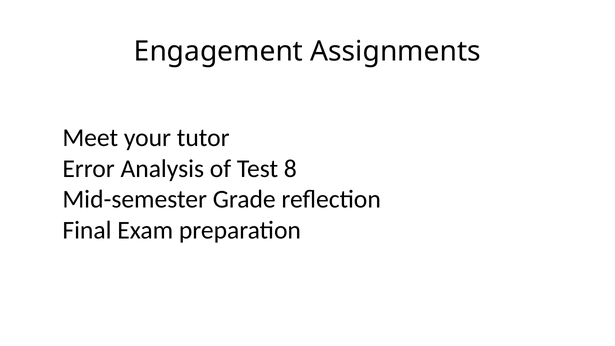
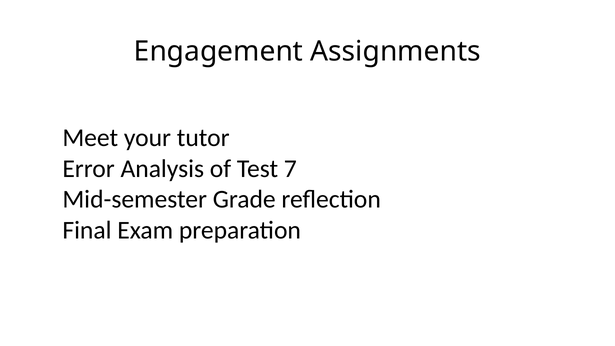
8: 8 -> 7 (290, 169)
